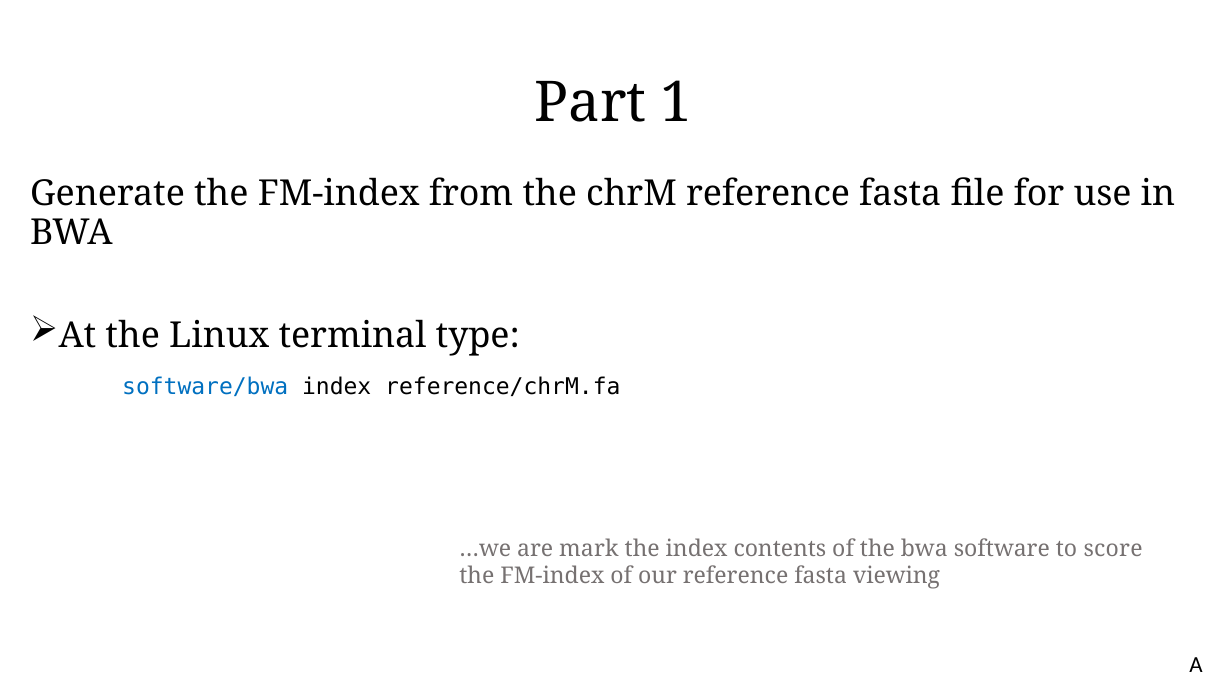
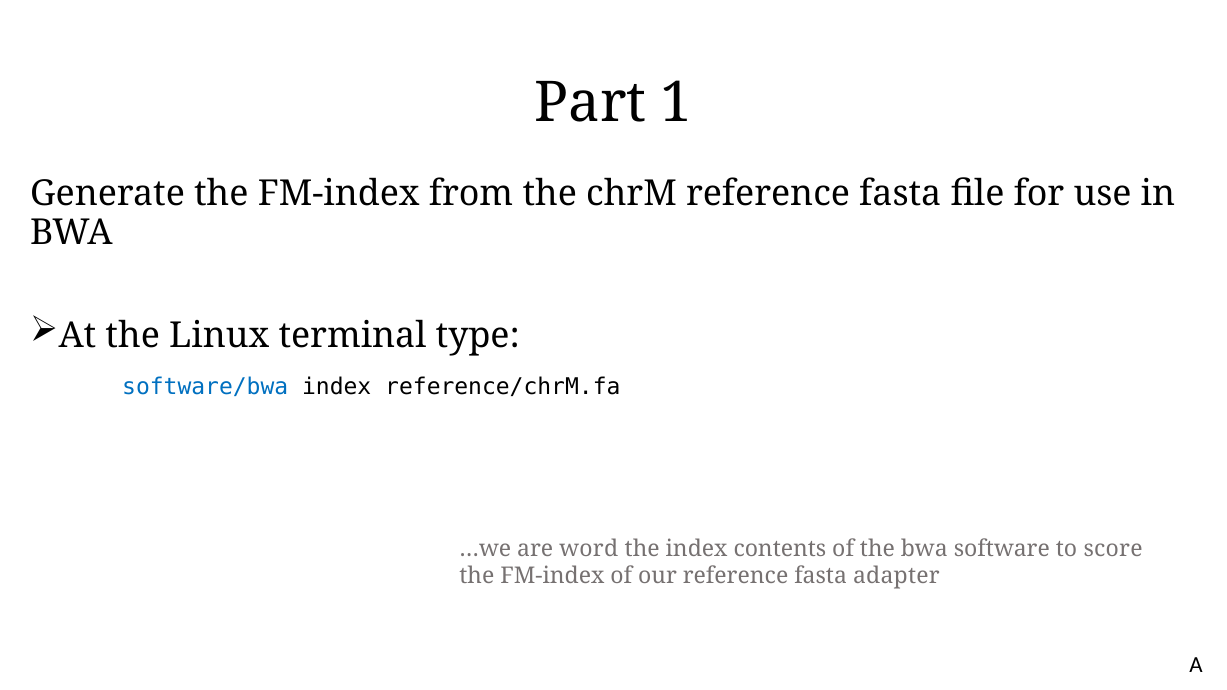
mark: mark -> word (589, 549)
viewing: viewing -> adapter (896, 576)
